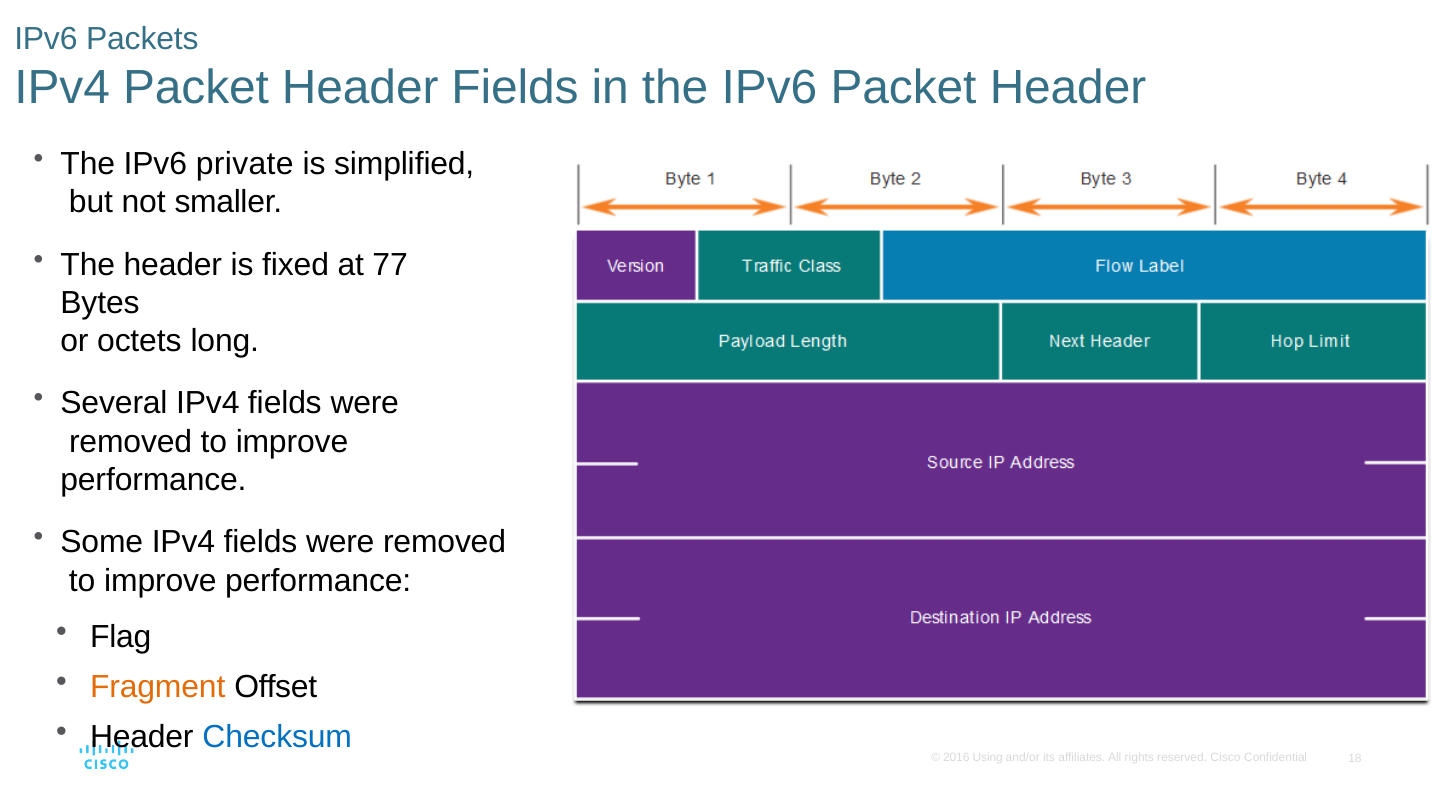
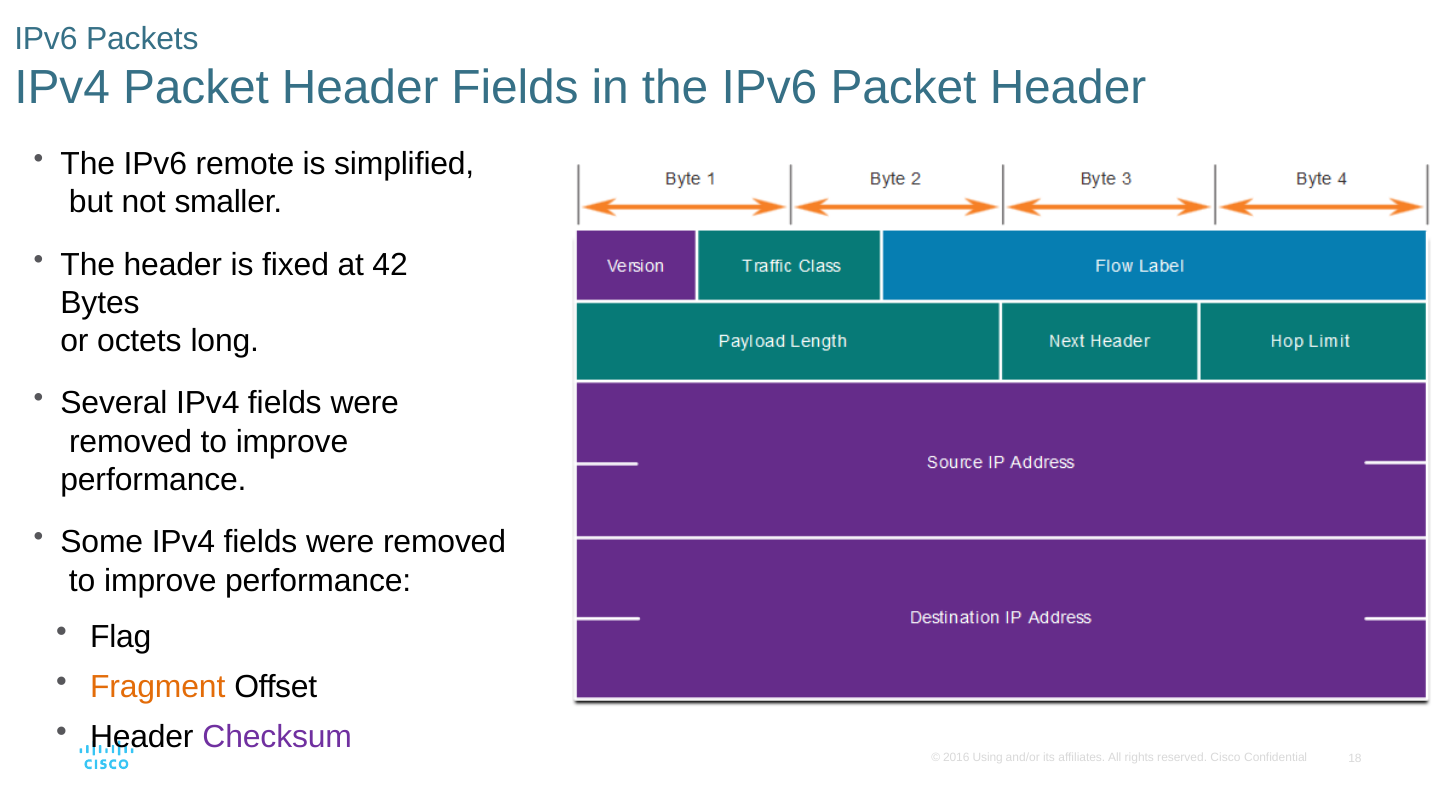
private: private -> remote (245, 164)
77: 77 -> 42 (390, 265)
Checksum colour: blue -> purple (277, 737)
